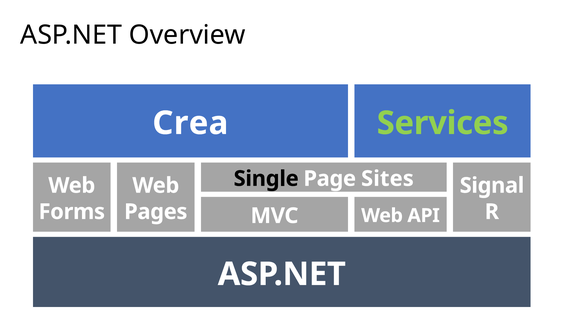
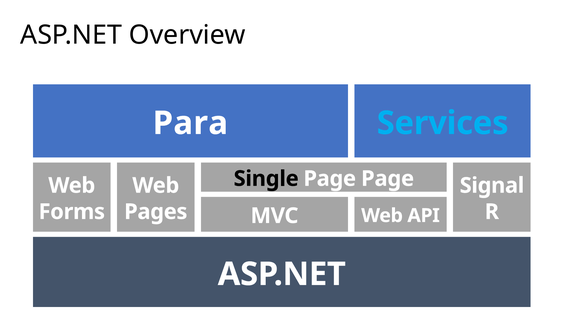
Crea: Crea -> Para (190, 123)
Services colour: light green -> light blue (443, 123)
Page Sites: Sites -> Page (388, 179)
